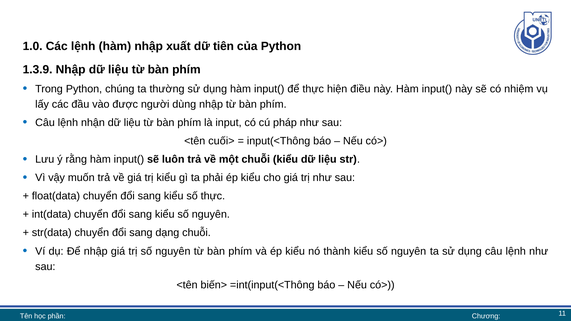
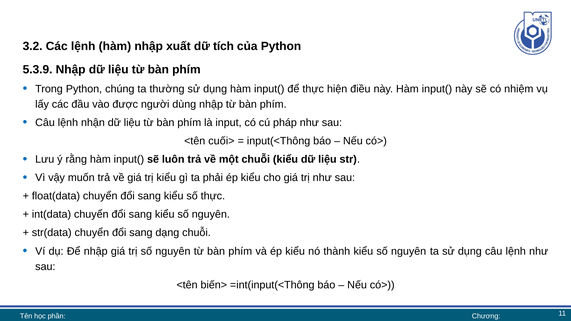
1.0: 1.0 -> 3.2 (33, 46)
tiên: tiên -> tích (223, 46)
1.3.9: 1.3.9 -> 5.3.9 (38, 70)
